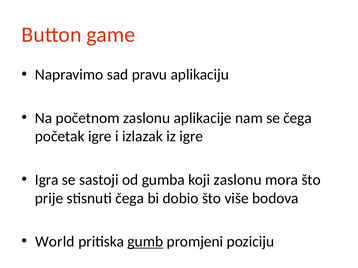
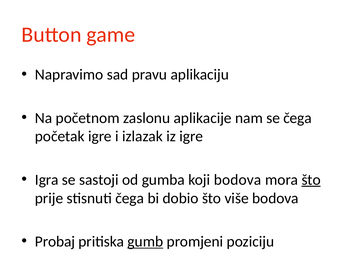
koji zaslonu: zaslonu -> bodova (238, 180)
što underline: none -> present (311, 180)
World: World -> Probaj (55, 242)
